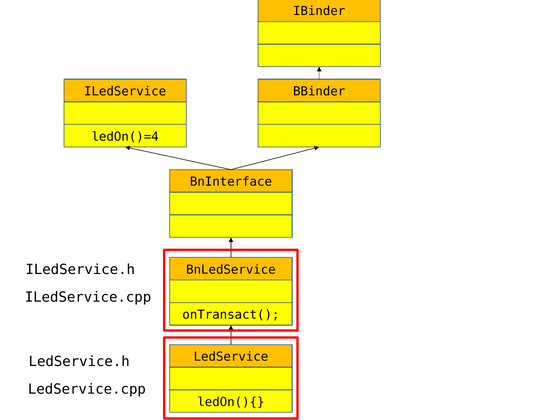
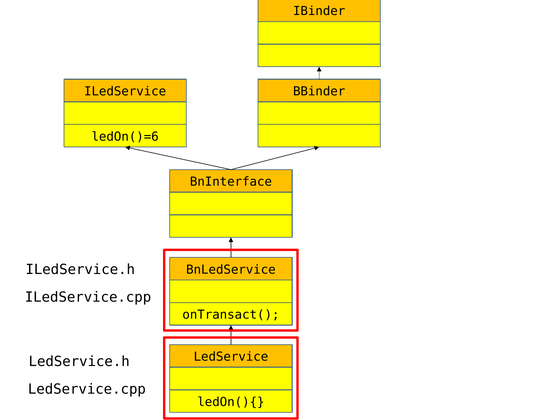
ledOn()=4: ledOn()=4 -> ledOn()=6 (125, 137)
